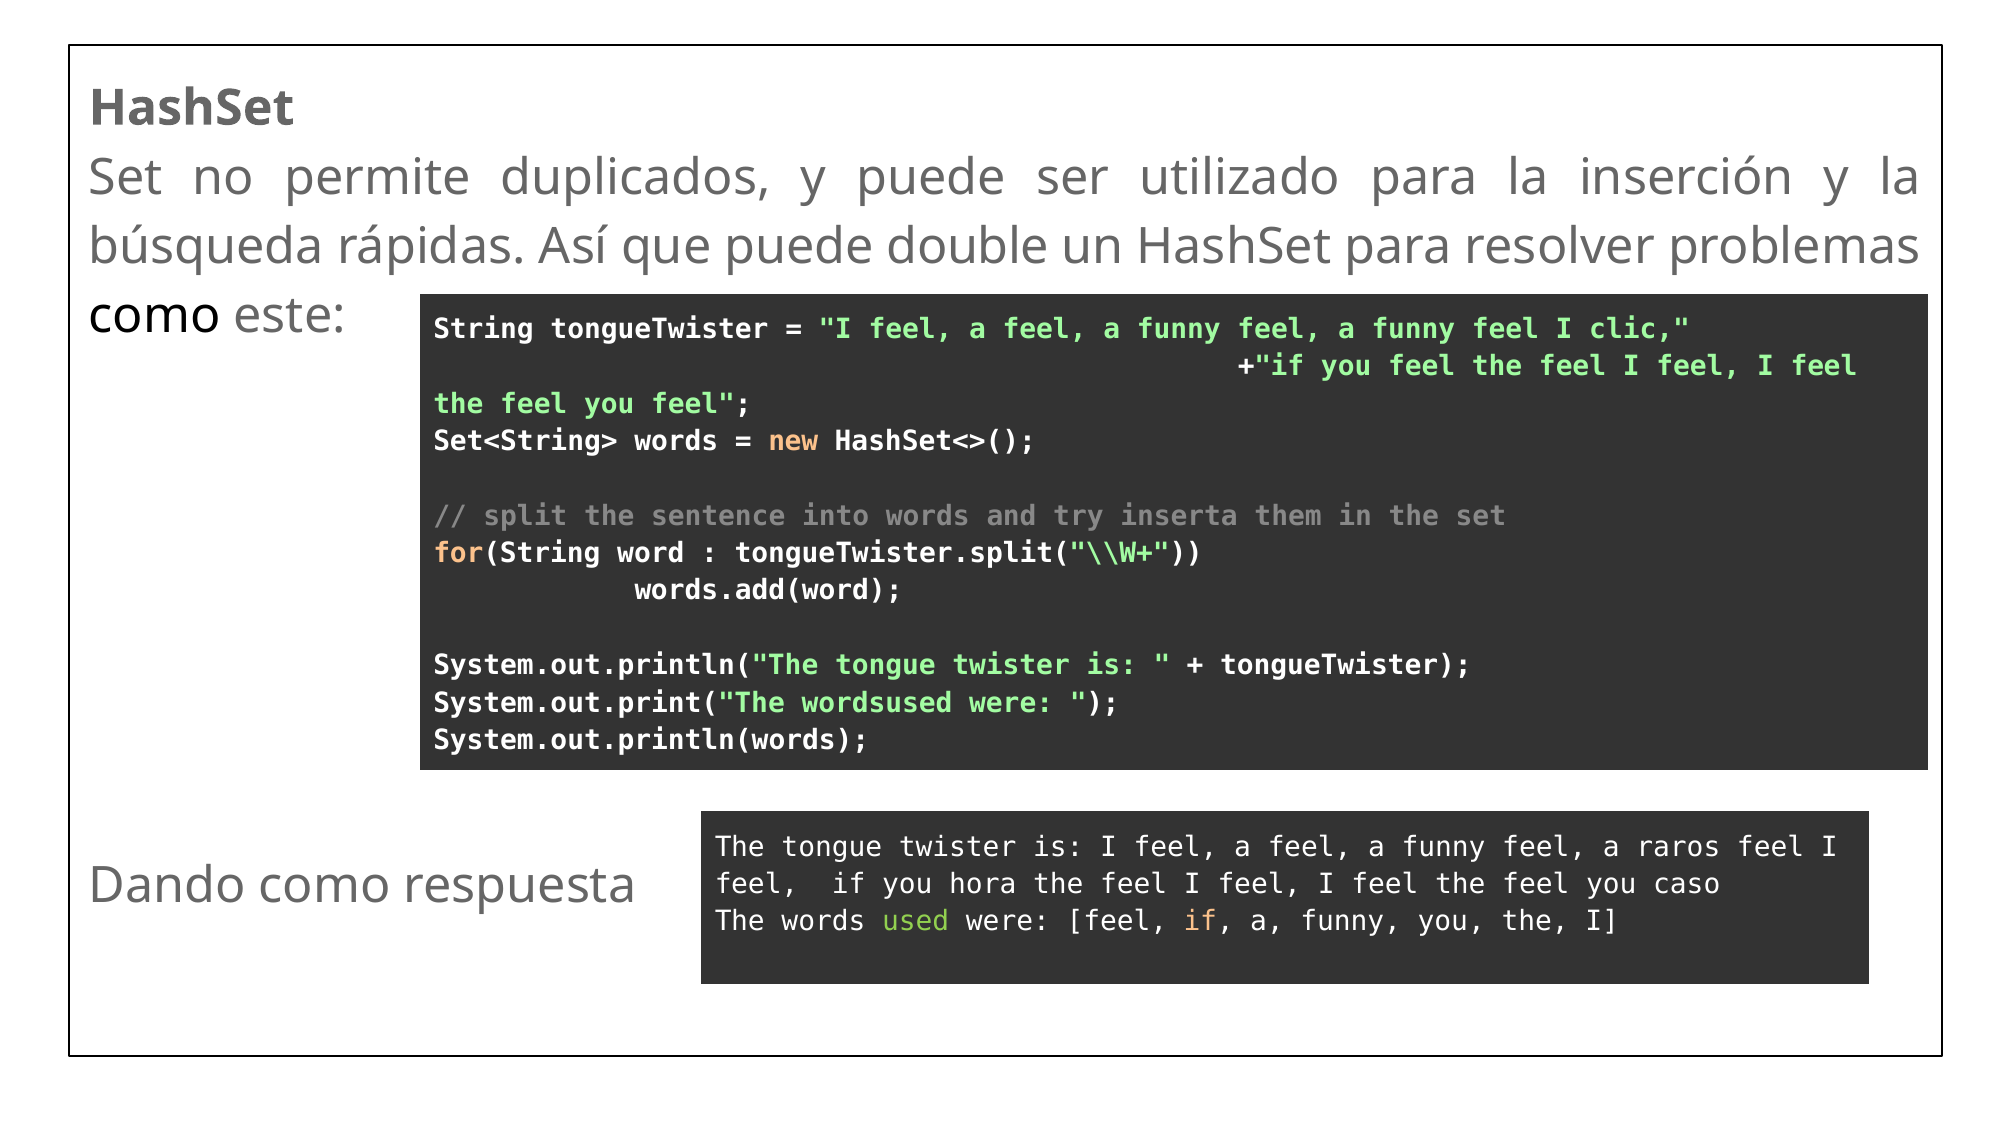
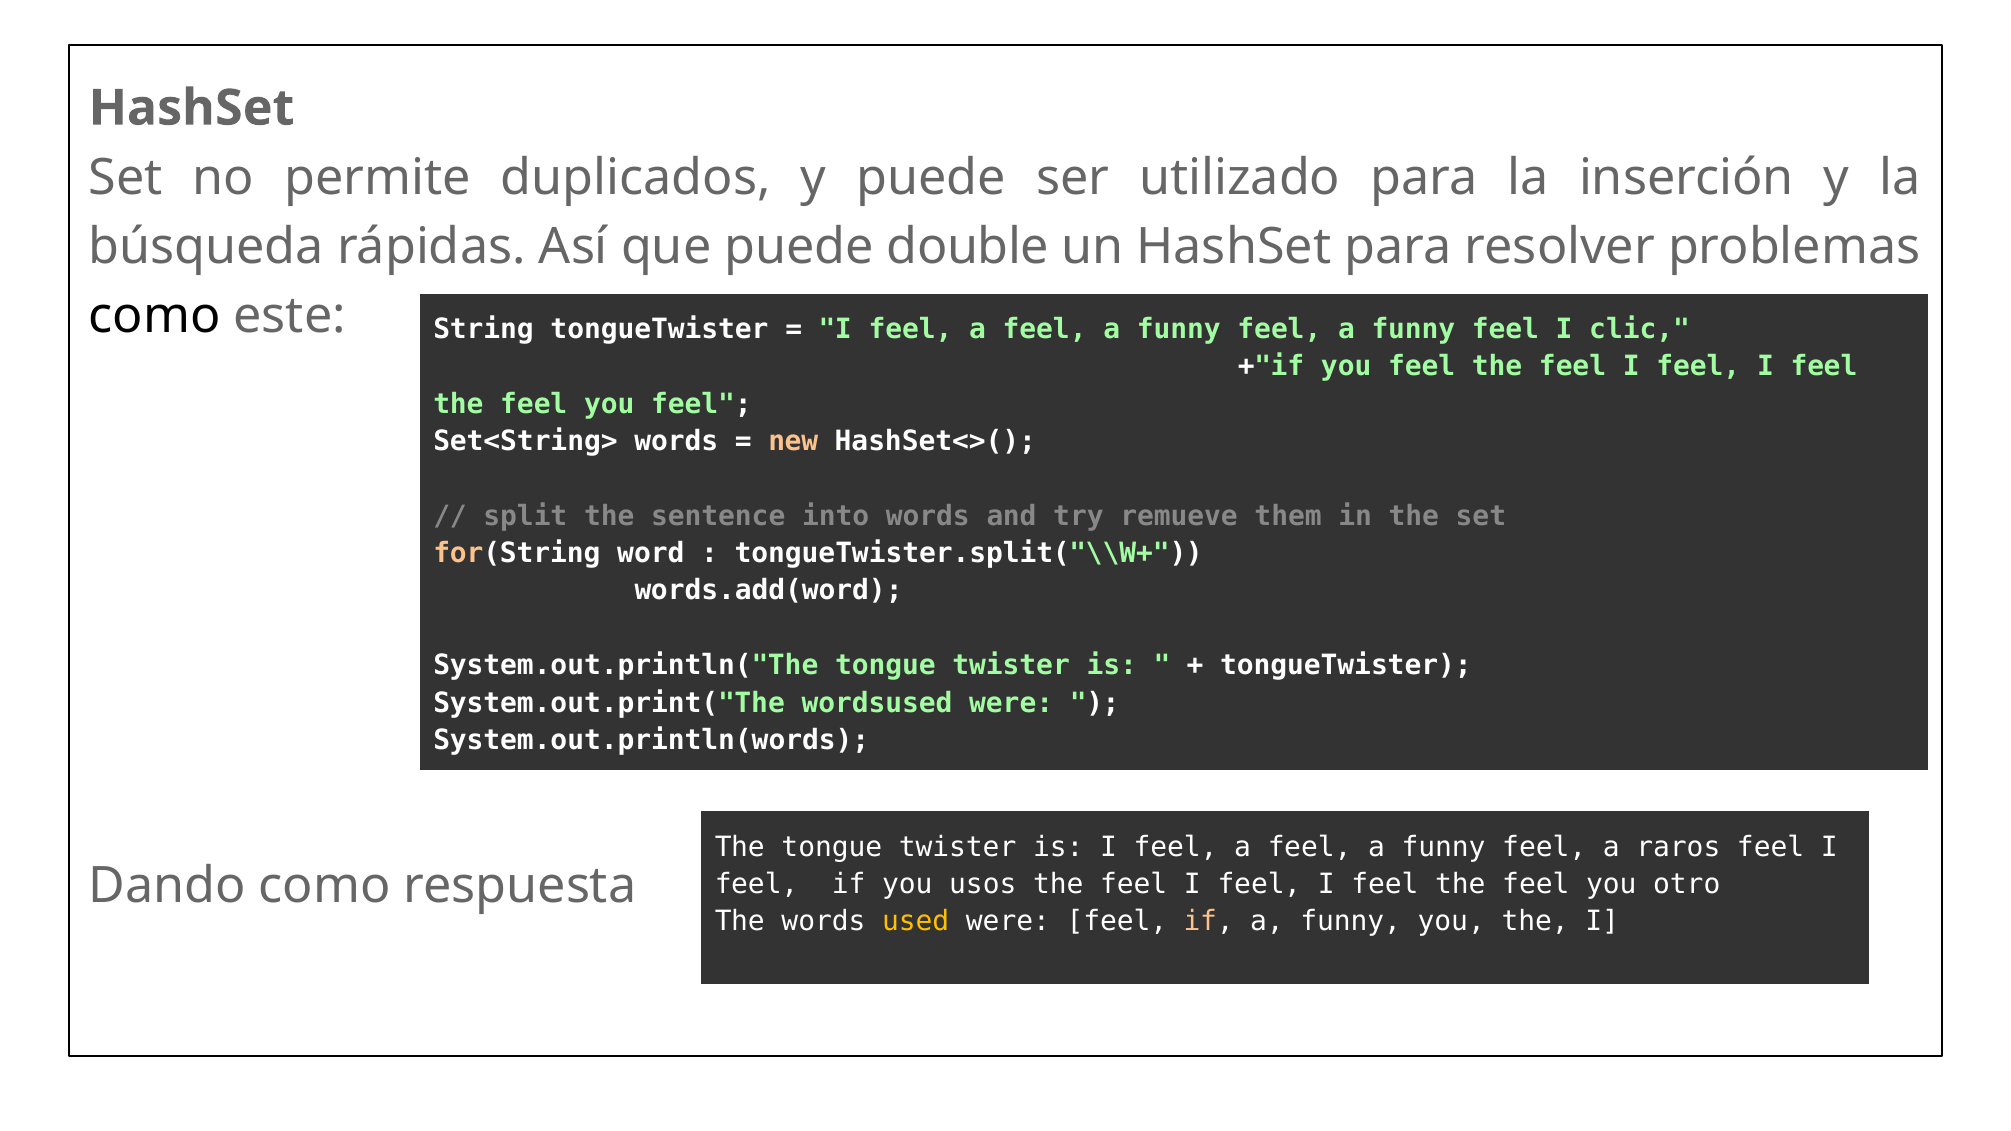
inserta: inserta -> remueve (1179, 516)
hora: hora -> usos (983, 884)
caso: caso -> otro (1687, 884)
used colour: light green -> yellow (916, 922)
